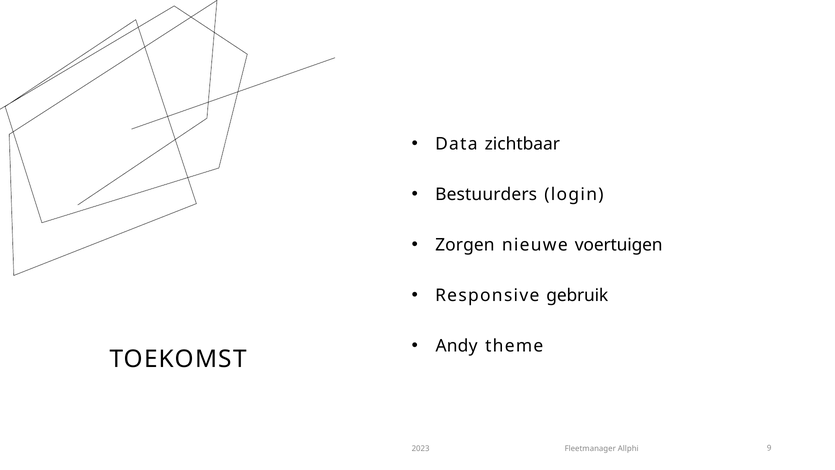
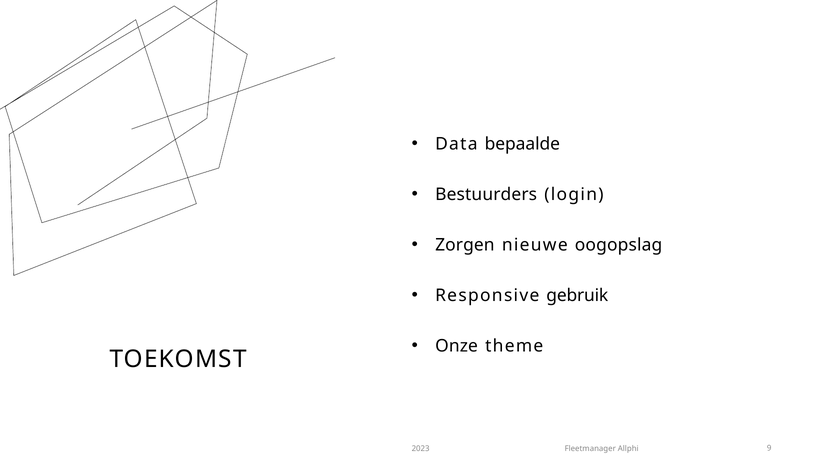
zichtbaar: zichtbaar -> bepaalde (522, 144)
voertuigen: voertuigen -> oogopslag (619, 245)
Andy: Andy -> Onze (457, 346)
